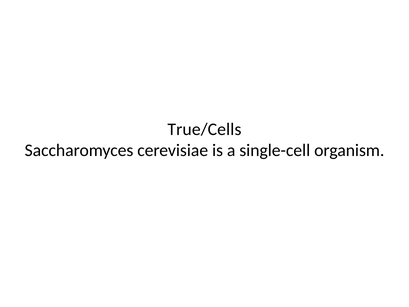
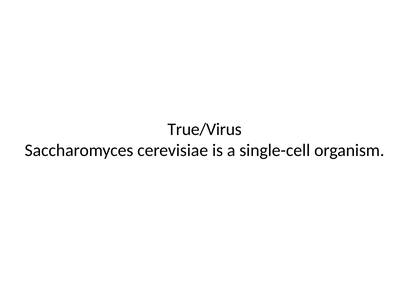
True/Cells: True/Cells -> True/Virus (205, 129)
